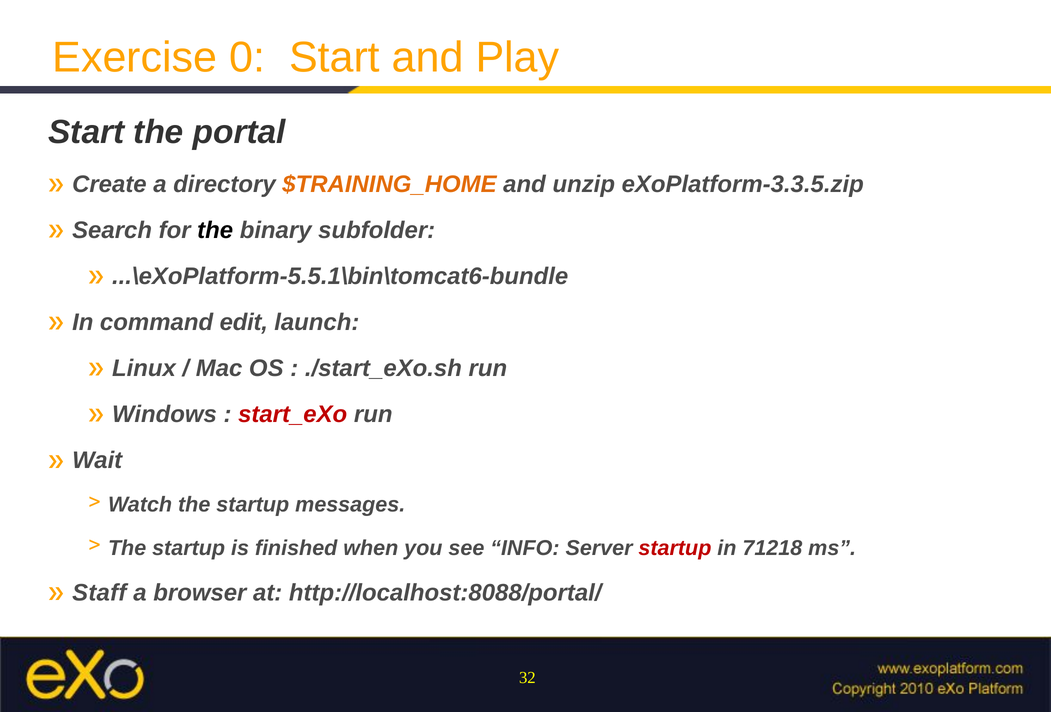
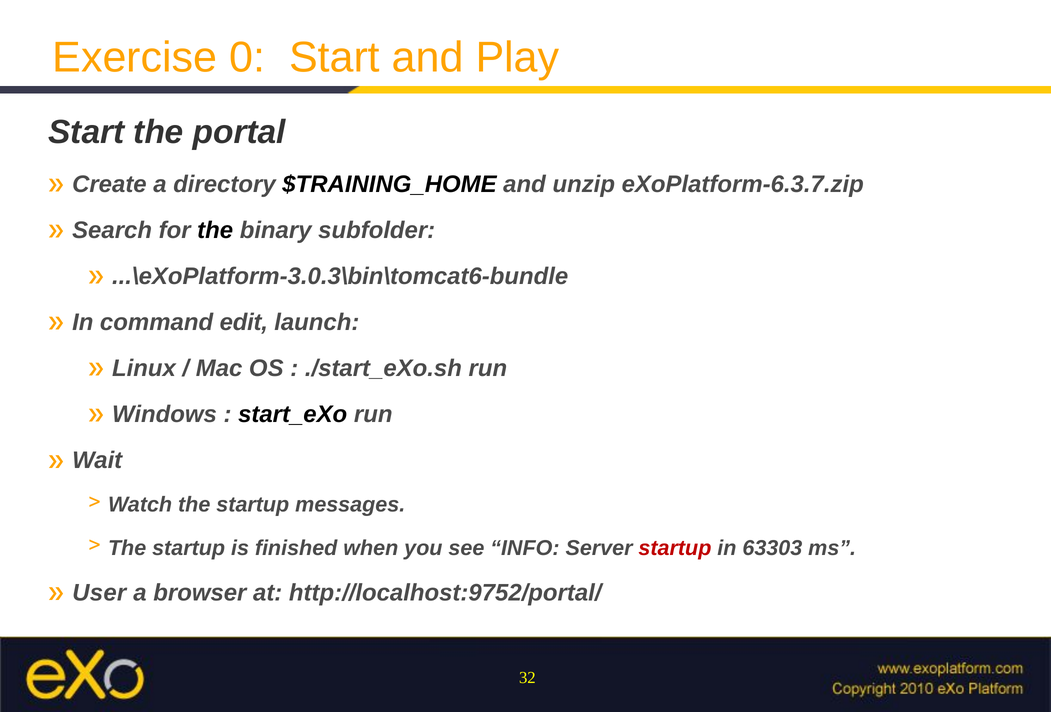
$TRAINING_HOME colour: orange -> black (389, 184)
eXoPlatform-3.3.5.zip: eXoPlatform-3.3.5.zip -> eXoPlatform-6.3.7.zip (743, 184)
...\eXoPlatform-5.5.1\bin\tomcat6-bundle: ...\eXoPlatform-5.5.1\bin\tomcat6-bundle -> ...\eXoPlatform-3.0.3\bin\tomcat6-bundle (340, 276)
start_eXo colour: red -> black (293, 414)
71218: 71218 -> 63303 (772, 548)
Staff: Staff -> User (99, 593)
http://localhost:8088/portal/: http://localhost:8088/portal/ -> http://localhost:9752/portal/ (445, 593)
